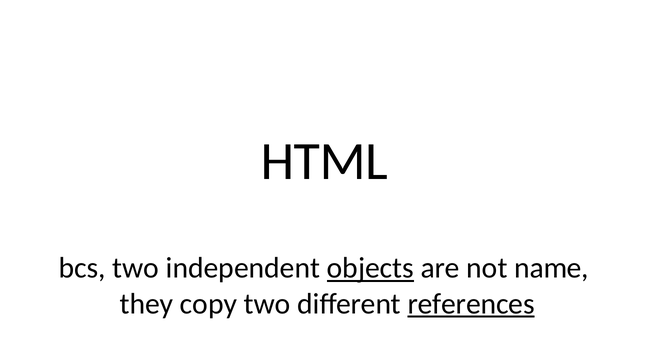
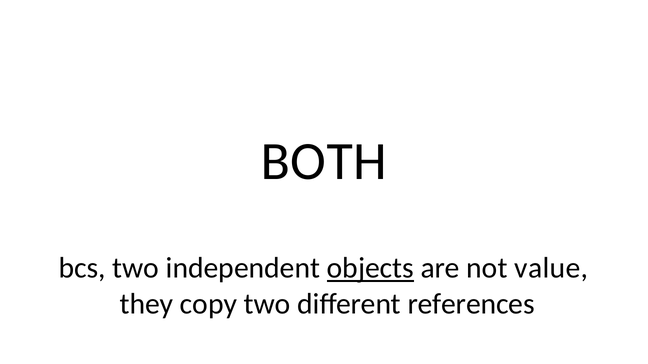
HTML: HTML -> BOTH (324, 162)
name: name -> value (551, 269)
references underline: present -> none (471, 304)
